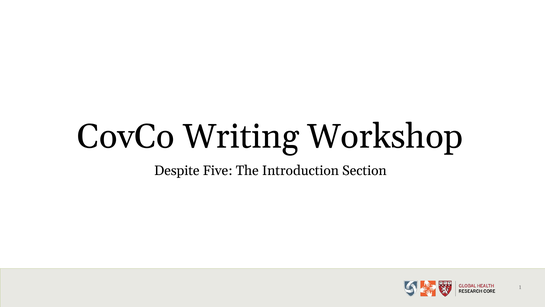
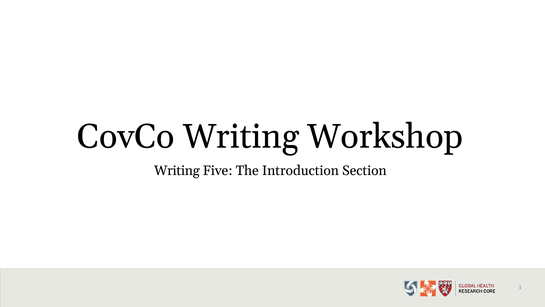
Despite: Despite -> Writing (177, 170)
